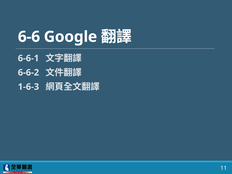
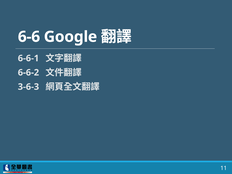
1-6-3: 1-6-3 -> 3-6-3 (28, 87)
